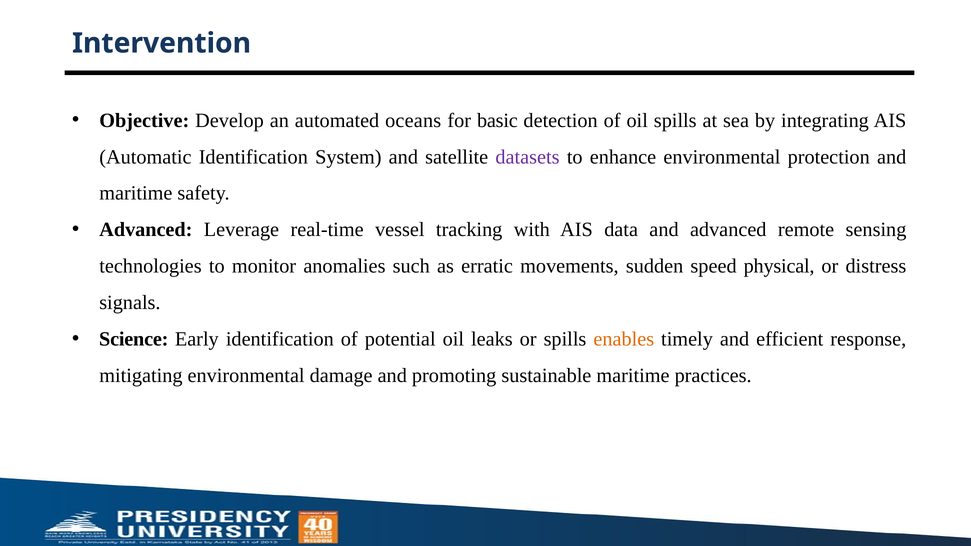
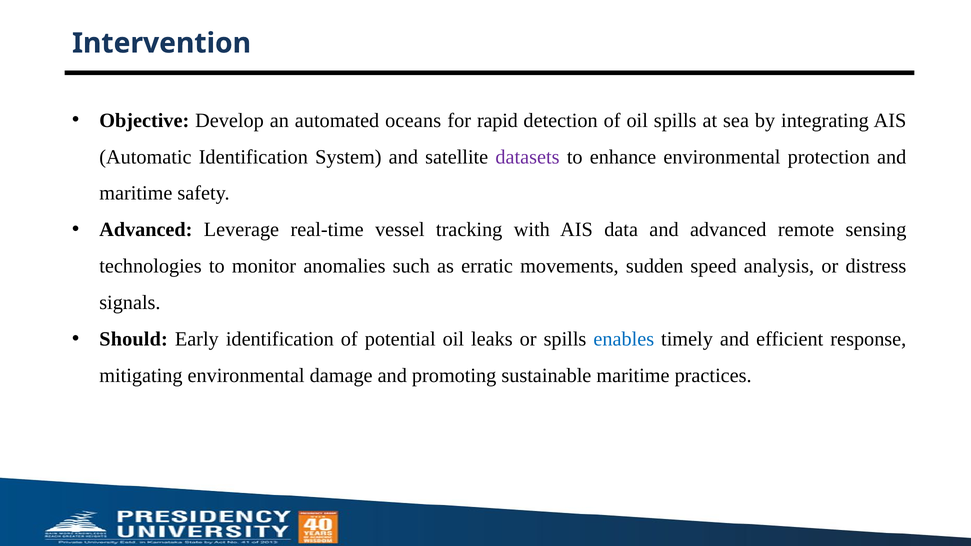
basic: basic -> rapid (497, 120)
physical: physical -> analysis (779, 266)
Science: Science -> Should (134, 339)
enables colour: orange -> blue (624, 339)
